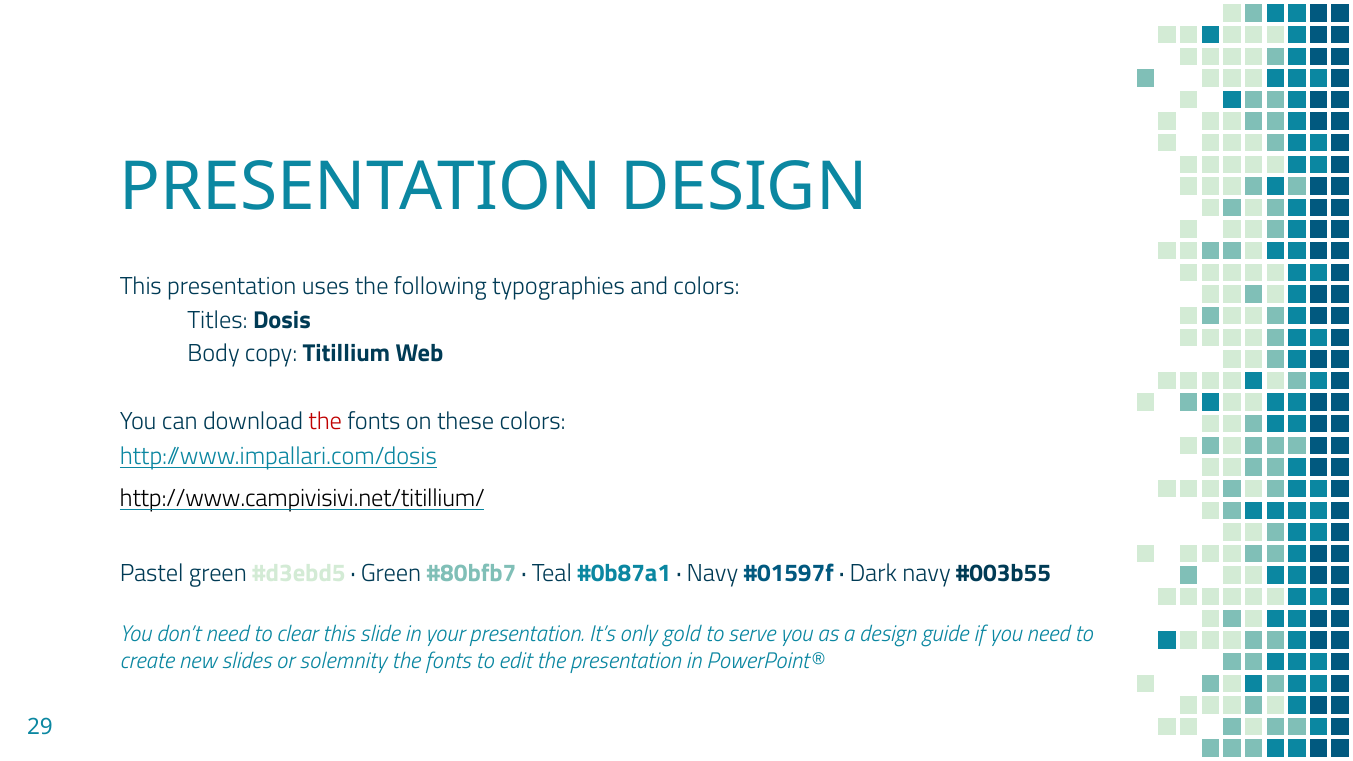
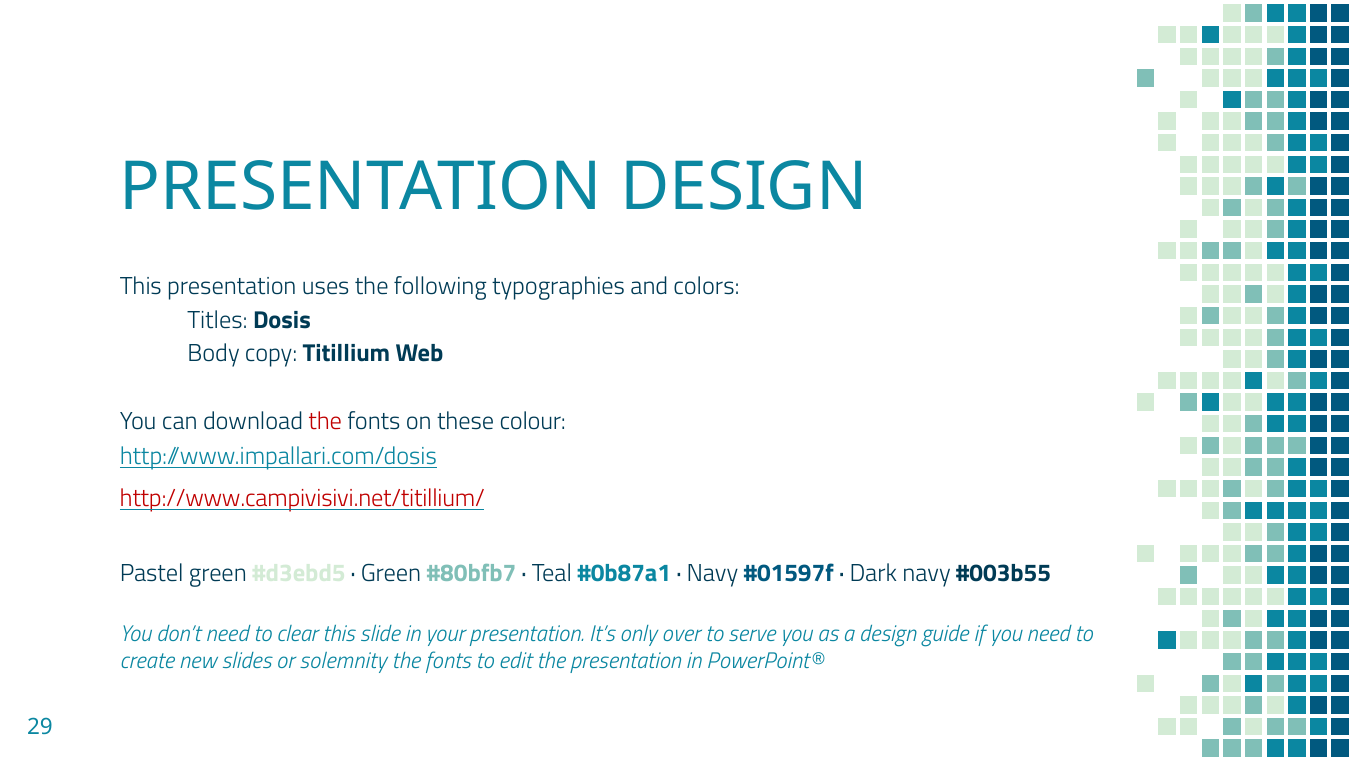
these colors: colors -> colour (533, 421)
http://www.campivisivi.net/titillium/ colour: black -> red (302, 499)
gold: gold -> over (681, 635)
